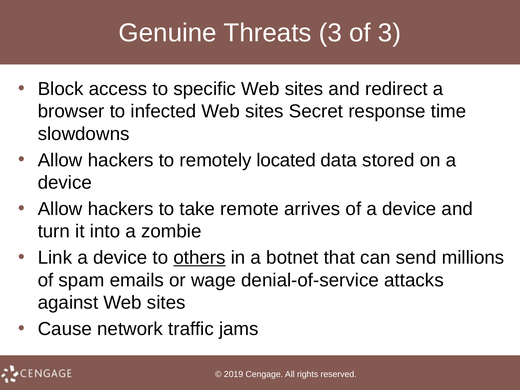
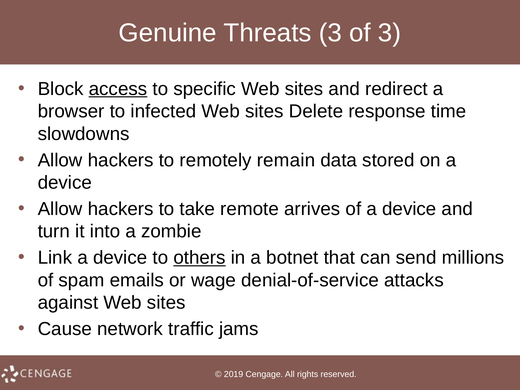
access underline: none -> present (118, 89)
Secret: Secret -> Delete (316, 111)
located: located -> remain (286, 160)
